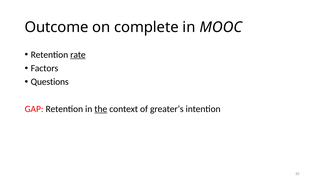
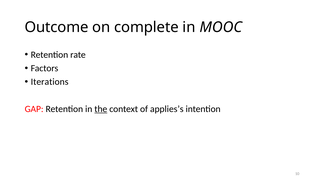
rate underline: present -> none (78, 55)
Questions: Questions -> Iterations (50, 82)
greater’s: greater’s -> applies’s (167, 109)
